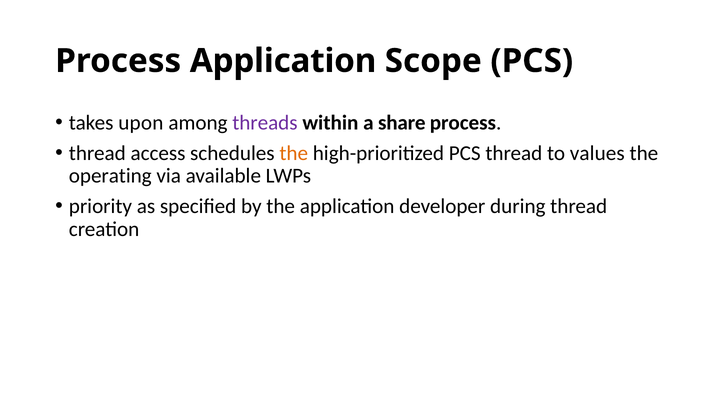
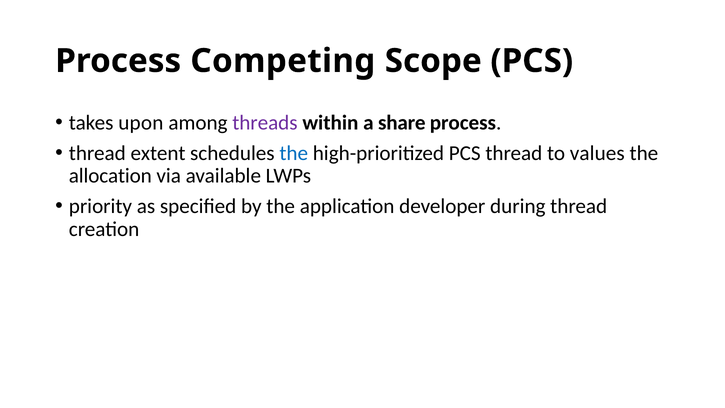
Process Application: Application -> Competing (283, 61)
access: access -> extent (158, 153)
the colour: orange -> blue (294, 153)
operating: operating -> allocation (110, 176)
